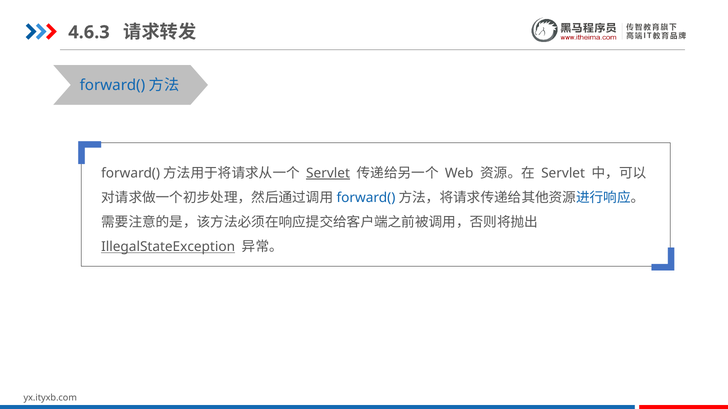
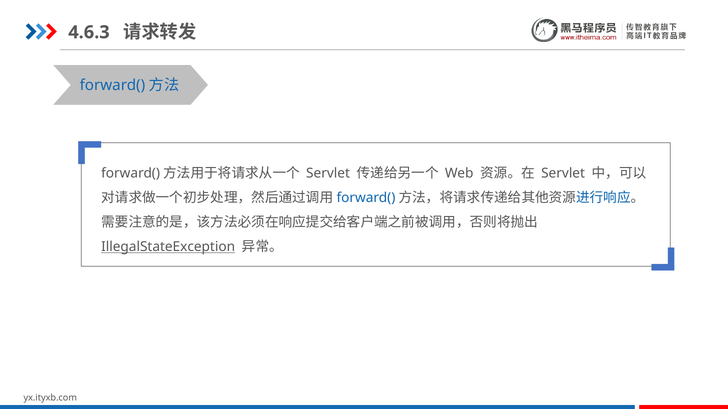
Servlet underline: present -> none (328, 173)
